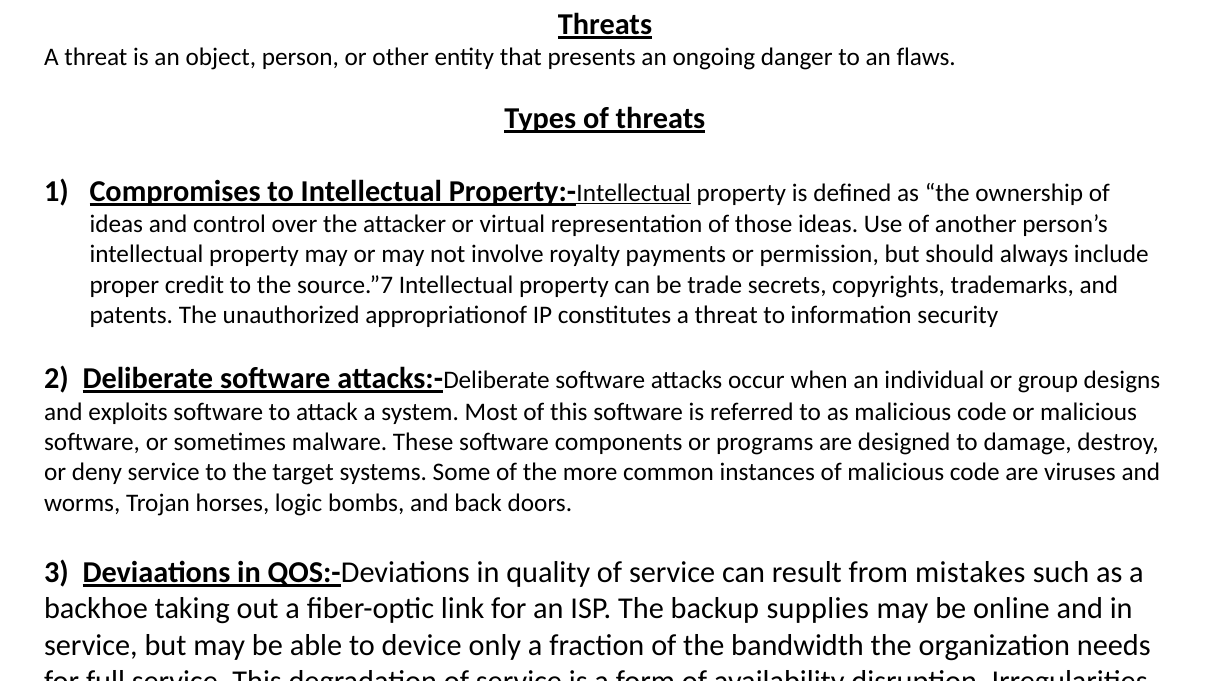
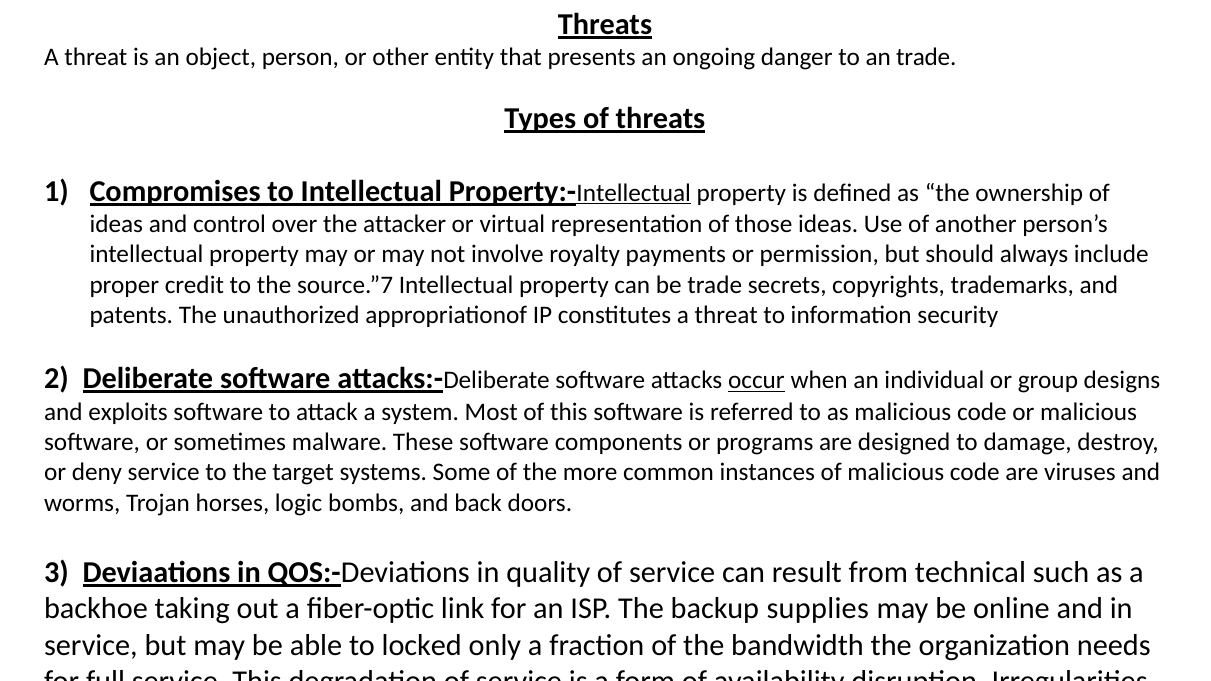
an flaws: flaws -> trade (926, 58)
occur underline: none -> present (756, 381)
mistakes: mistakes -> technical (970, 573)
device: device -> locked (422, 645)
